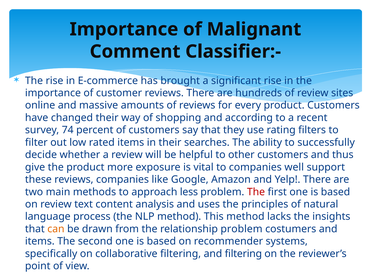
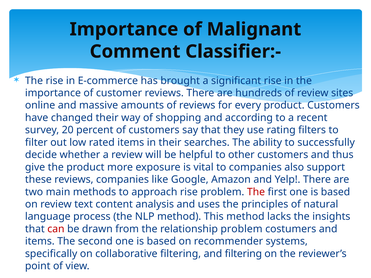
74: 74 -> 20 (68, 130)
well: well -> also (294, 167)
approach less: less -> rise (189, 192)
can colour: orange -> red (56, 229)
